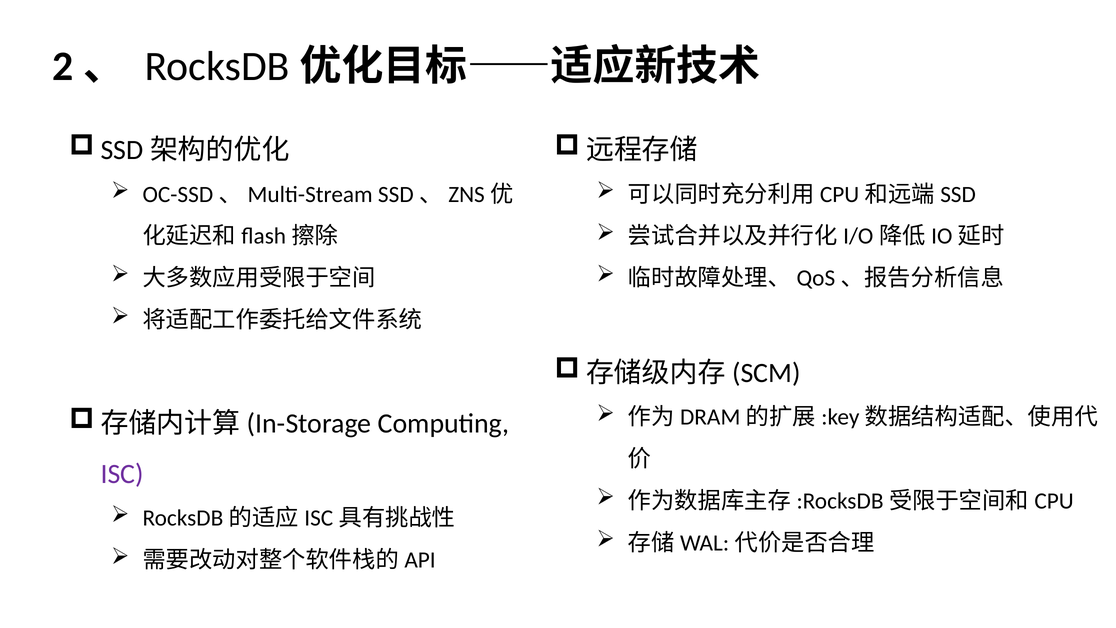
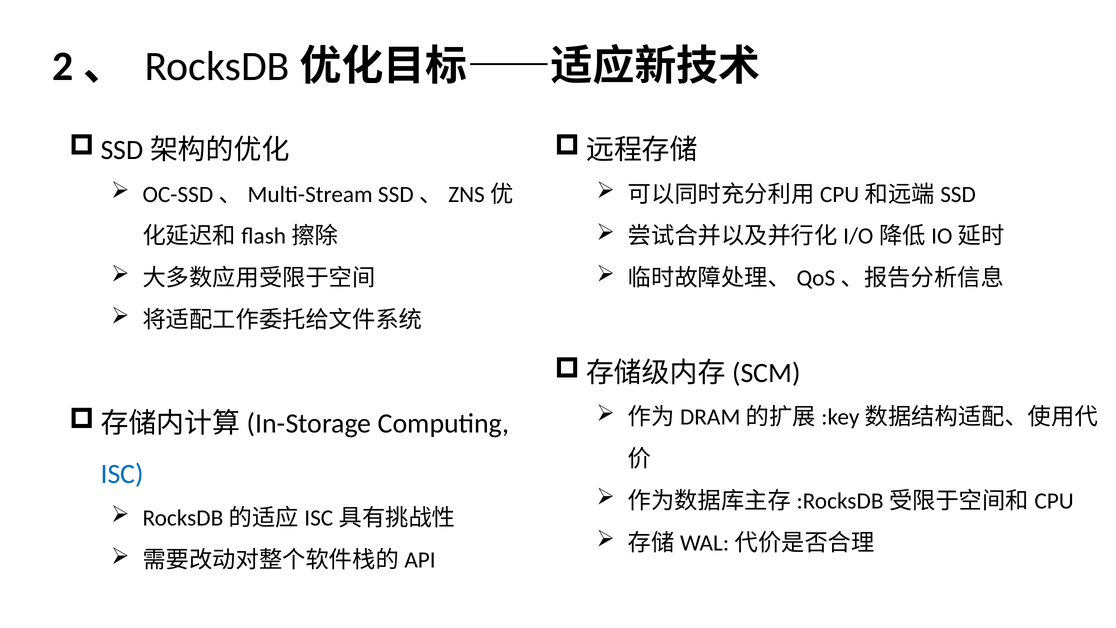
ISC colour: purple -> blue (122, 474)
